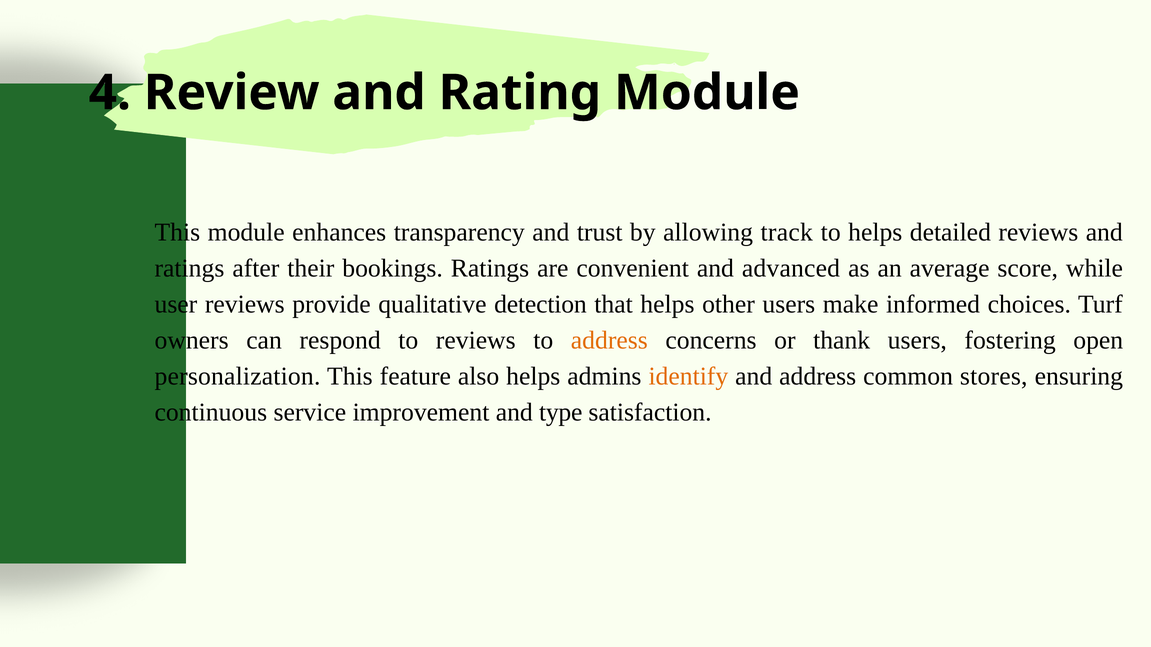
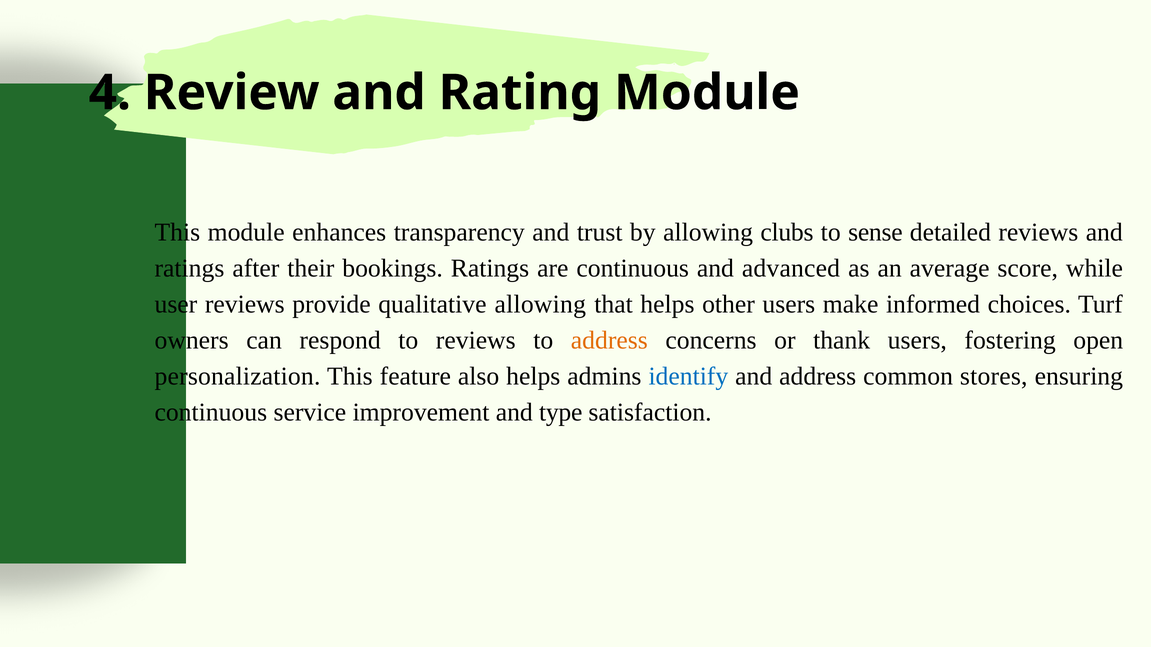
track: track -> clubs (787, 232)
to helps: helps -> sense (875, 232)
are convenient: convenient -> continuous (633, 268)
qualitative detection: detection -> allowing (540, 304)
identify colour: orange -> blue (688, 376)
